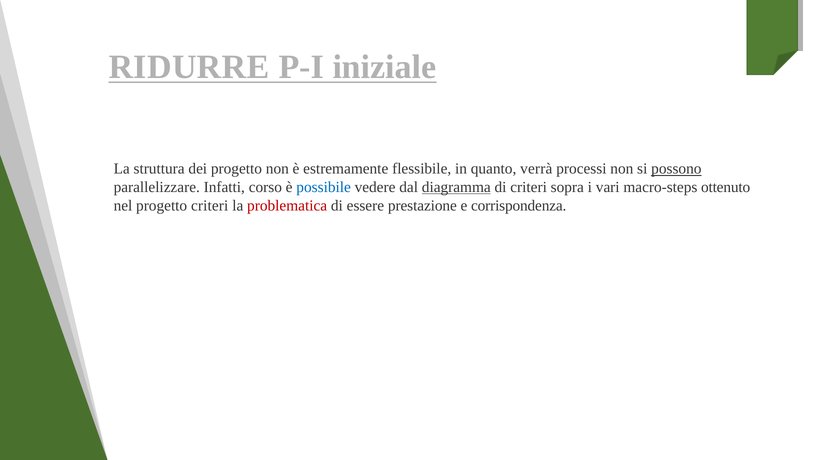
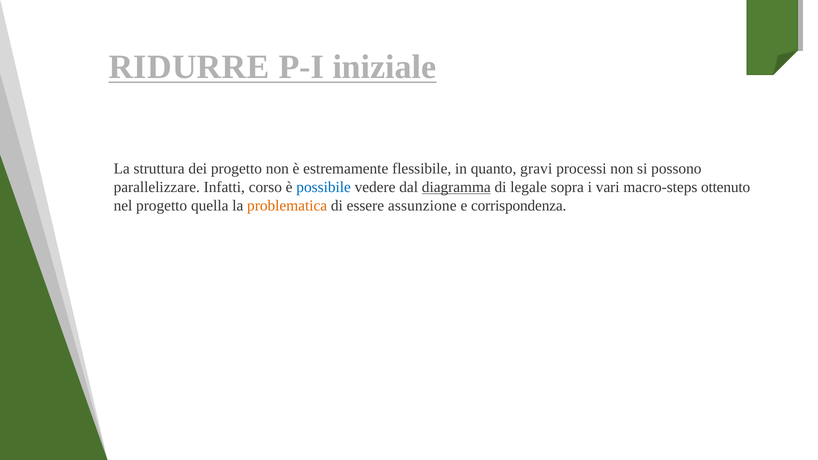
verrà: verrà -> gravi (536, 169)
possono underline: present -> none (676, 169)
di criteri: criteri -> legale (529, 187)
progetto criteri: criteri -> quella (210, 206)
problematica colour: red -> orange (287, 206)
prestazione: prestazione -> assunzione (422, 206)
